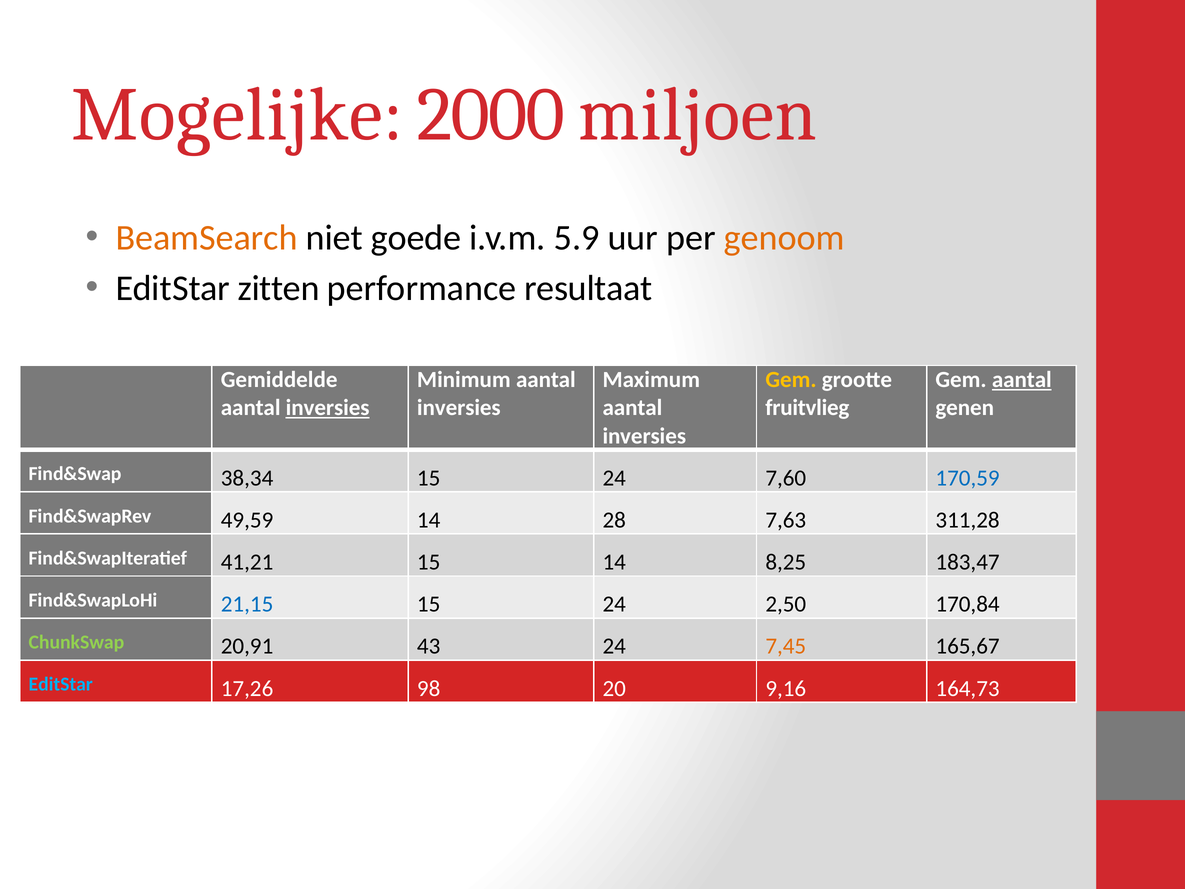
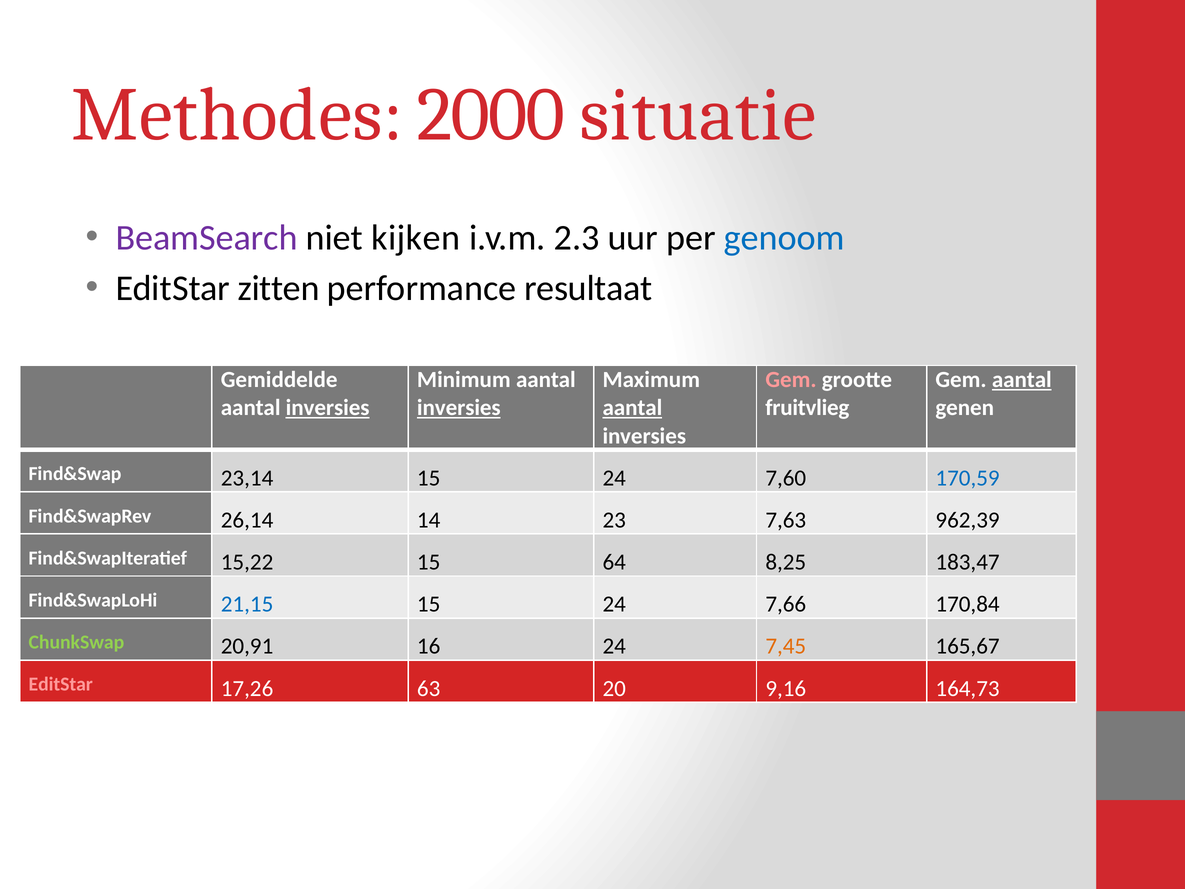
Mogelijke: Mogelijke -> Methodes (237, 115)
miljoen: miljoen -> situatie (698, 115)
BeamSearch colour: orange -> purple (207, 238)
goede: goede -> kijken (416, 238)
5.9: 5.9 -> 2.3 (577, 238)
genoom colour: orange -> blue (784, 238)
Gem colour: yellow -> pink (791, 380)
inversies underline: none -> present (459, 408)
aantal underline: none -> present (632, 408)
38,34: 38,34 -> 23,14 (247, 478)
49,59: 49,59 -> 26,14 (247, 520)
28: 28 -> 23 (614, 520)
311,28: 311,28 -> 962,39 (968, 520)
41,21: 41,21 -> 15,22 (247, 562)
15 14: 14 -> 64 (614, 562)
2,50: 2,50 -> 7,66 (786, 604)
43: 43 -> 16 (429, 646)
EditStar colour: light blue -> pink (61, 684)
98: 98 -> 63 (429, 688)
